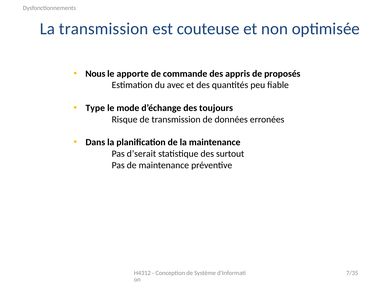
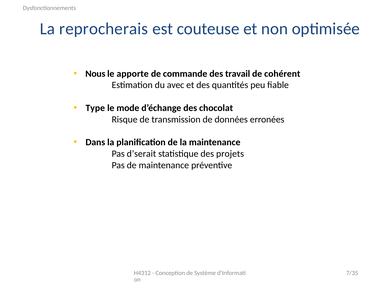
La transmission: transmission -> reprocherais (104, 29)
appris: appris -> travail (238, 74)
proposés: proposés -> cohérent (282, 74)
toujours: toujours -> chocolat (216, 108)
surtout: surtout -> projets (230, 154)
